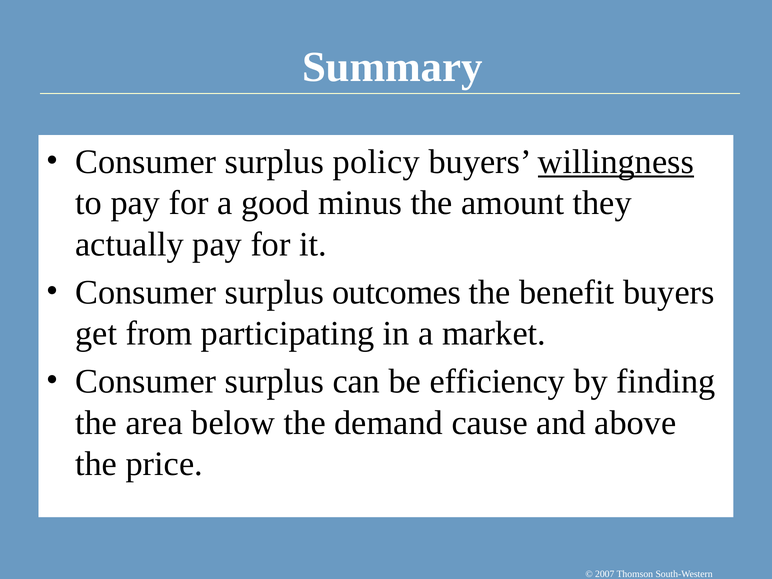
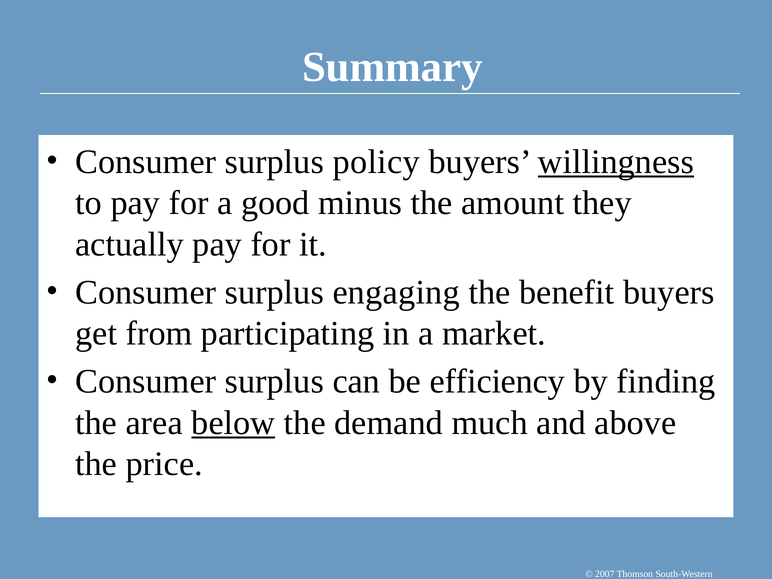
outcomes: outcomes -> engaging (396, 292)
below underline: none -> present (233, 423)
cause: cause -> much (490, 423)
